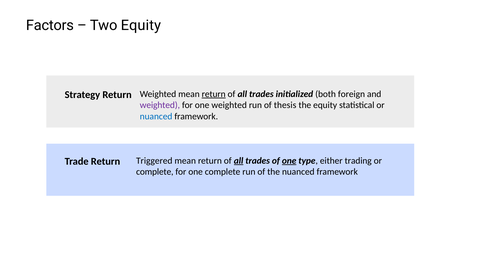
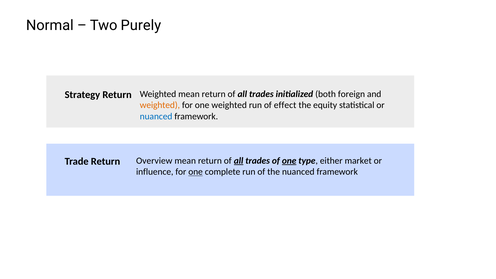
Factors: Factors -> Normal (50, 25)
Two Equity: Equity -> Purely (141, 25)
return underline: present -> none (214, 94)
weighted colour: purple -> orange (160, 105)
thesis: thesis -> effect (285, 105)
Triggered: Triggered -> Overview (154, 161)
trading: trading -> market (358, 161)
complete: complete -> influence (155, 172)
one underline: none -> present (196, 172)
